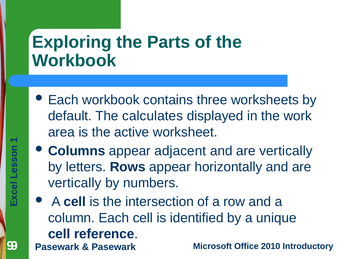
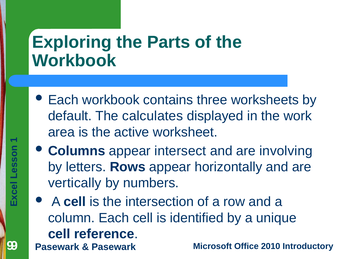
adjacent: adjacent -> intersect (180, 151)
vertically: vertically -> involving (286, 151)
